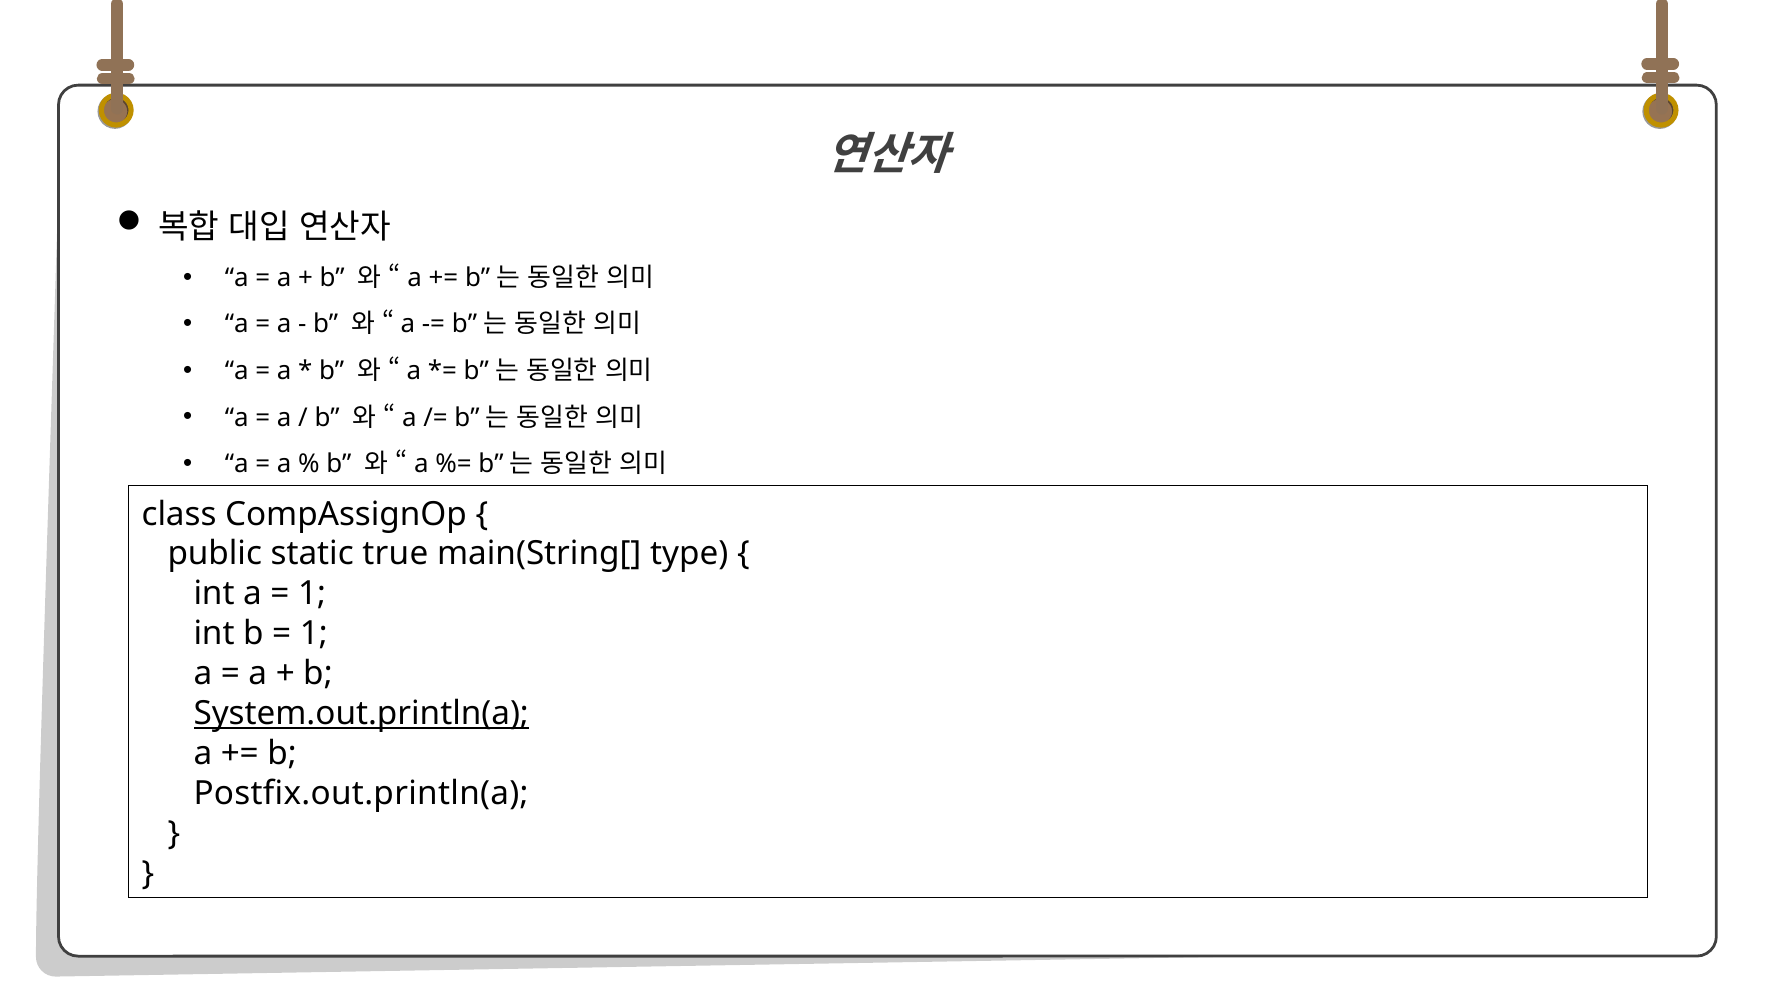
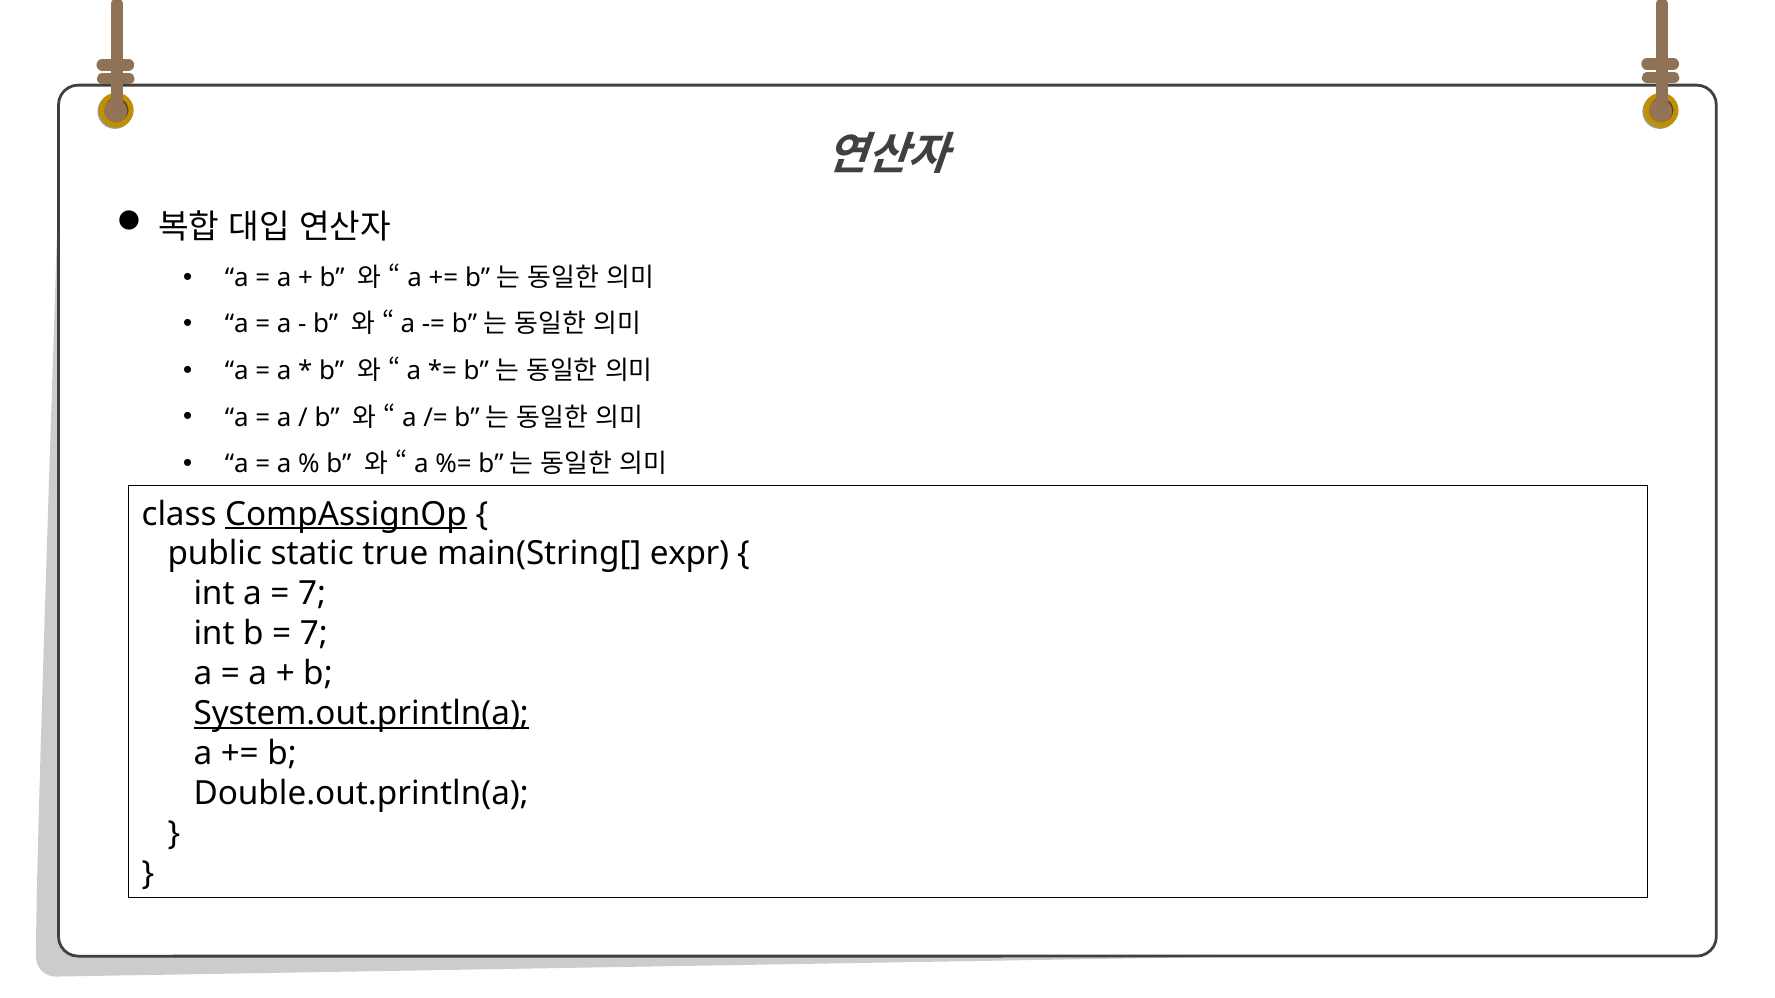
CompAssignOp underline: none -> present (346, 514)
type: type -> expr (689, 554)
1: 1 -> 7 (312, 594)
1: 1 -> 7 (314, 634)
Postfix.out.println(a: Postfix.out.println(a -> Double.out.println(a (361, 794)
